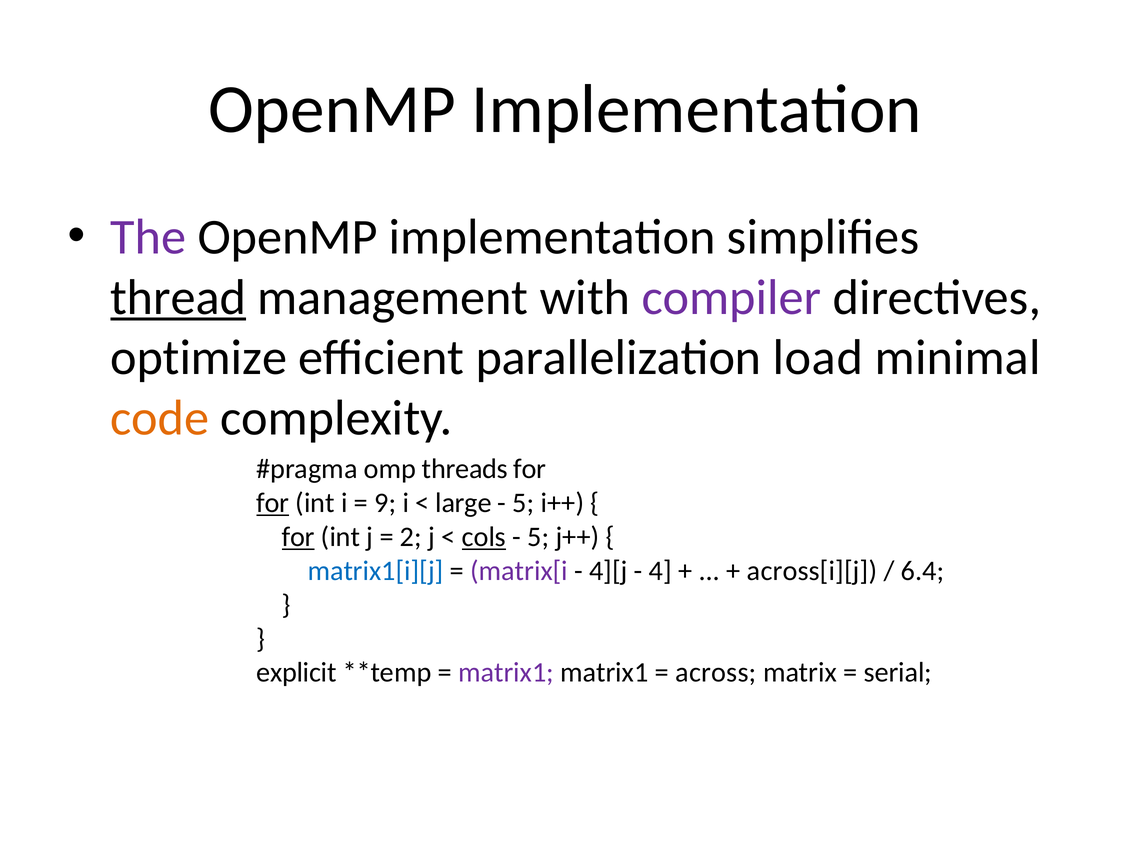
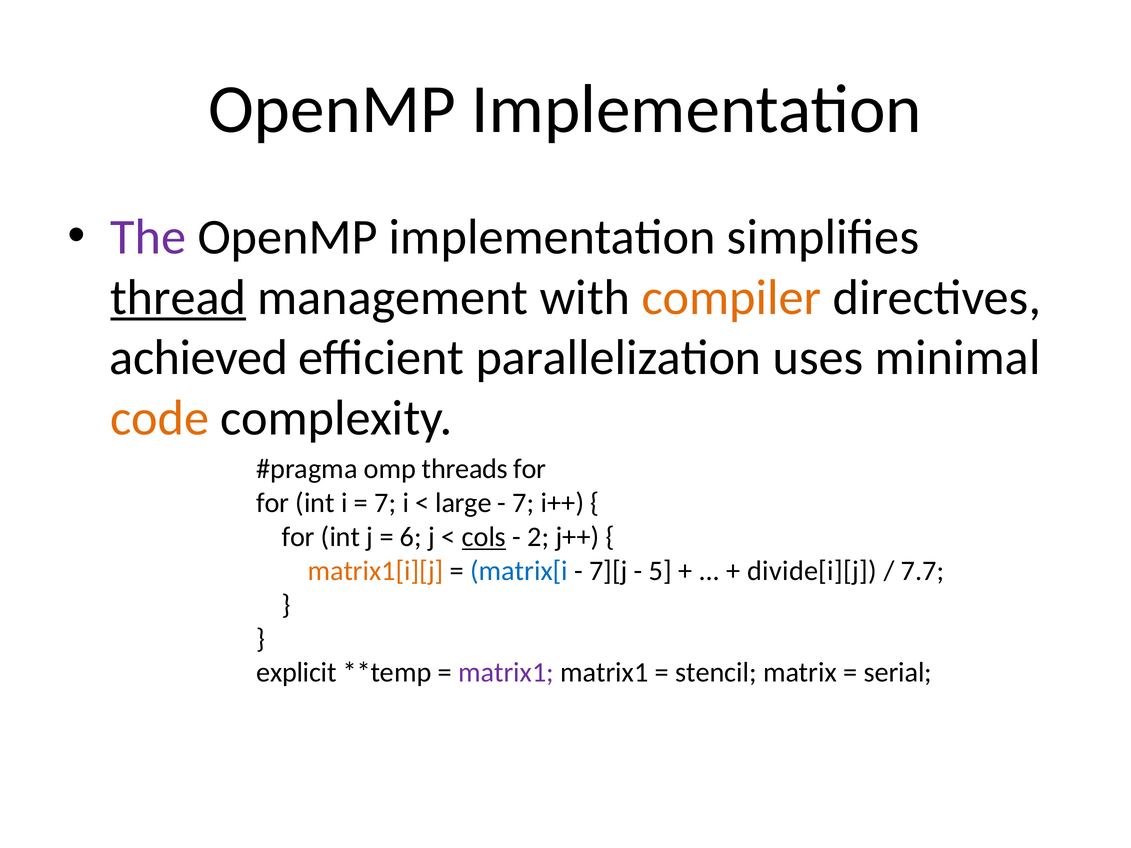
compiler colour: purple -> orange (731, 298)
optimize: optimize -> achieved (199, 358)
load: load -> uses (818, 358)
for underline: present -> none (273, 503)
9: 9 -> 7 (385, 503)
5: 5 -> 7 (523, 503)
for underline: present -> none (298, 537)
2: 2 -> 6 (411, 537)
5: 5 -> 2 (538, 537)
matrix1[i][j colour: blue -> orange (375, 571)
matrix[i colour: purple -> blue (519, 571)
4][j: 4][j -> 7][j (608, 571)
4: 4 -> 5 (660, 571)
across[i][j: across[i][j -> divide[i][j (812, 571)
6.4: 6.4 -> 7.7 (923, 571)
across: across -> stencil (716, 673)
